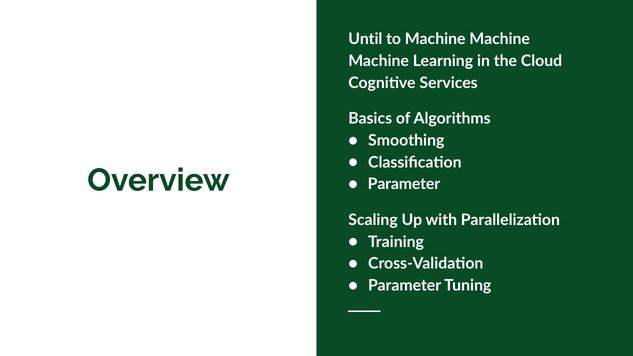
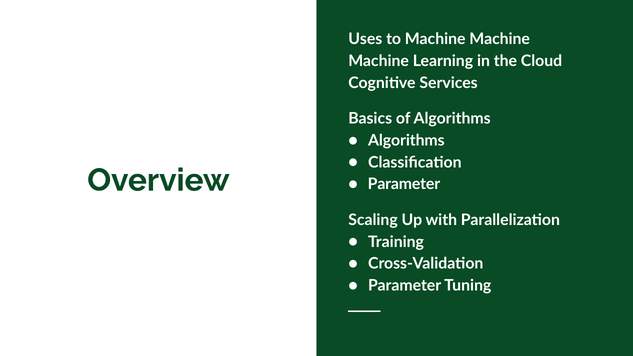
Until: Until -> Uses (365, 39)
Smoothing: Smoothing -> Algorithms (406, 141)
